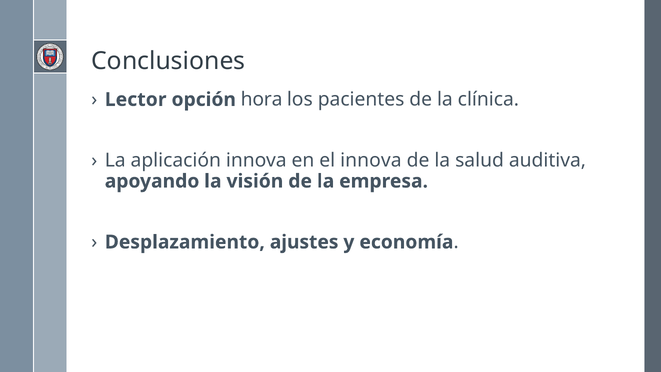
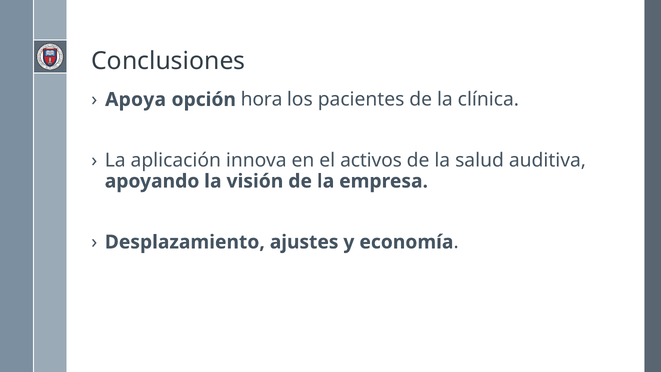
Lector: Lector -> Apoya (136, 100)
el innova: innova -> activos (371, 160)
